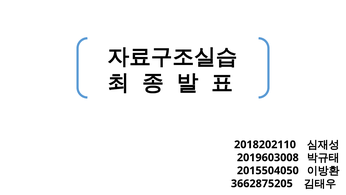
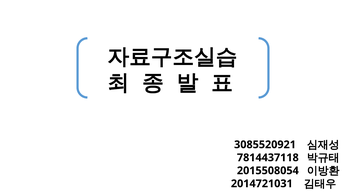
2018202110: 2018202110 -> 3085520921 (265, 144)
2019603008: 2019603008 -> 7814437118 (268, 157)
2015504050: 2015504050 -> 2015508054 (268, 170)
3662875205: 3662875205 -> 2014721031 (262, 183)
